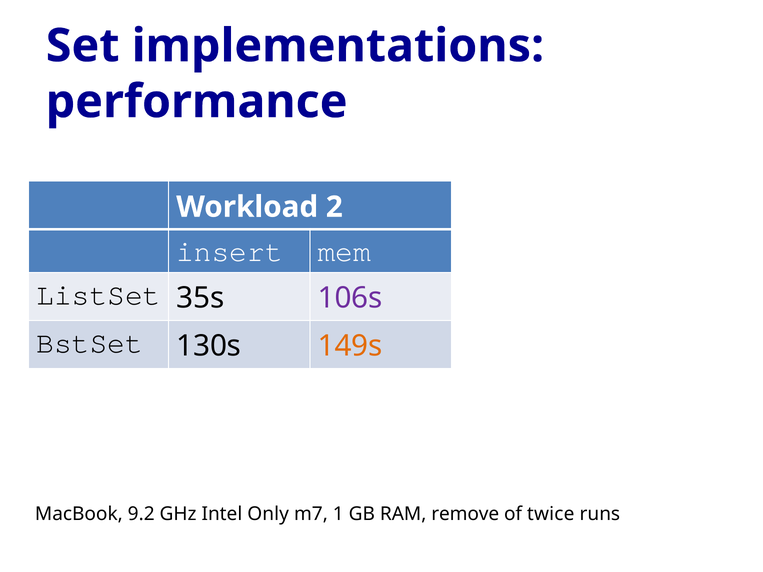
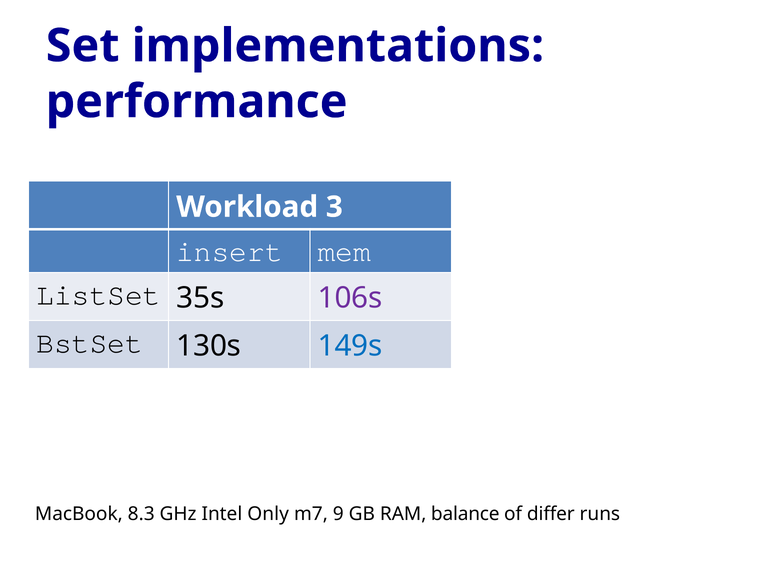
2: 2 -> 3 (334, 207)
149s colour: orange -> blue (350, 346)
9.2: 9.2 -> 8.3 (141, 514)
1: 1 -> 9 (338, 514)
remove: remove -> balance (465, 514)
twice: twice -> differ (551, 514)
